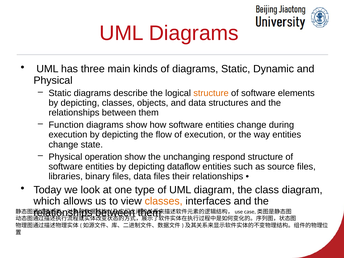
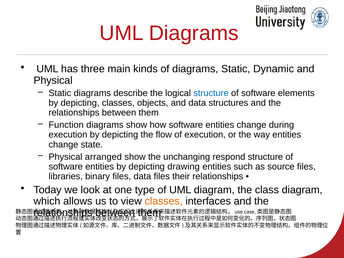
structure colour: orange -> blue (211, 93)
operation: operation -> arranged (103, 157)
dataflow: dataflow -> drawing (184, 167)
